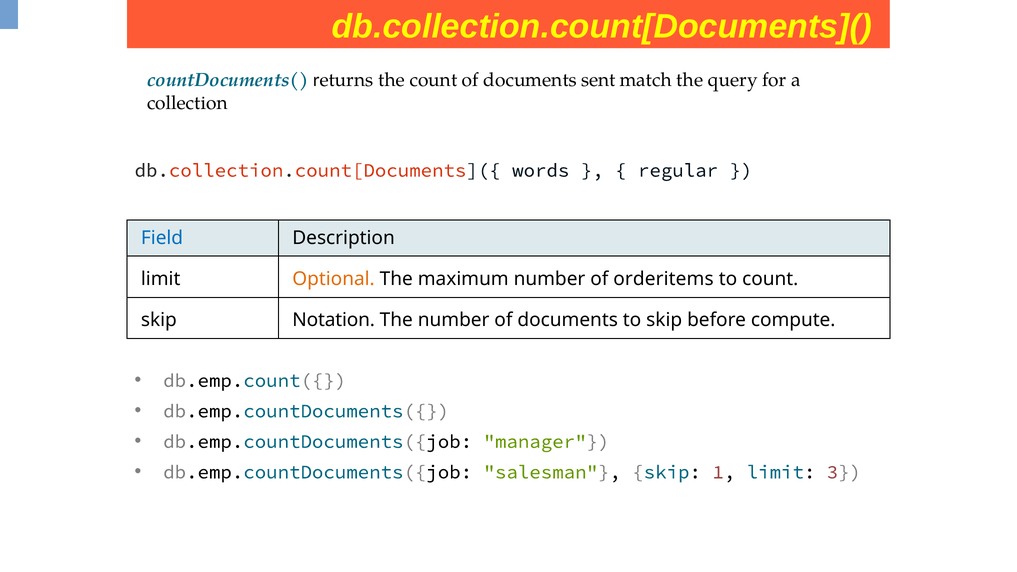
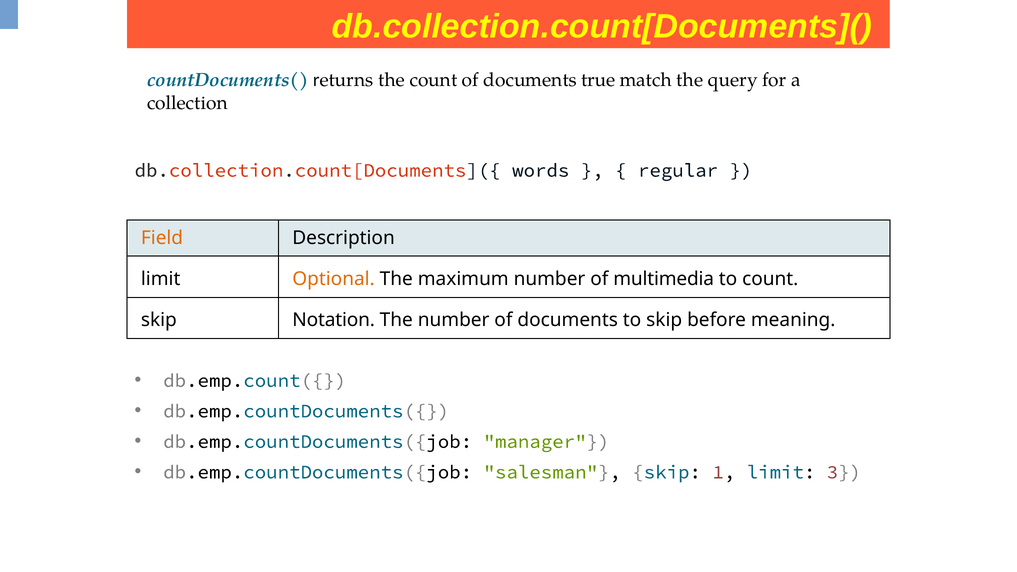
sent: sent -> true (598, 80)
Field colour: blue -> orange (162, 238)
orderitems: orderitems -> multimedia (664, 279)
compute: compute -> meaning (793, 320)
